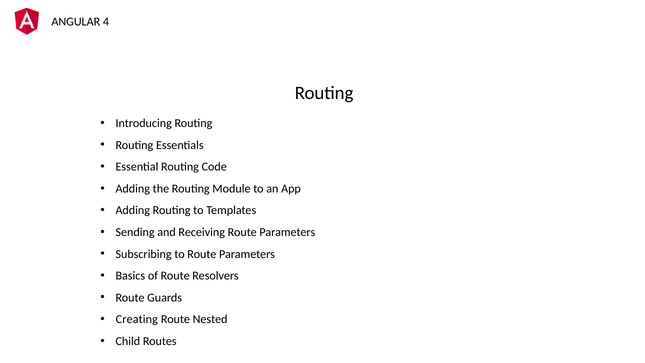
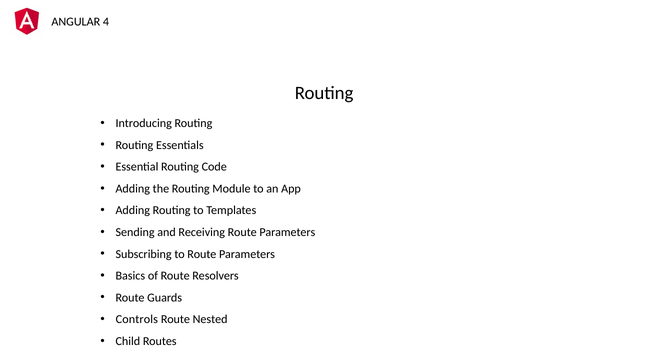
Creating: Creating -> Controls (137, 319)
